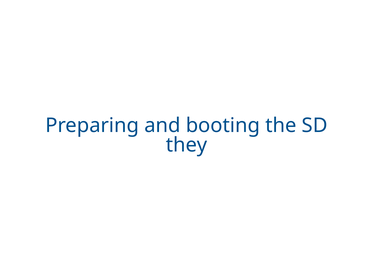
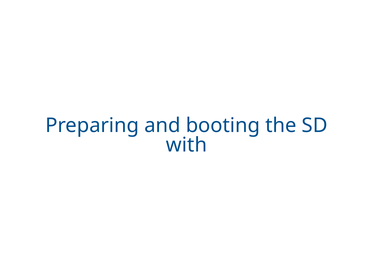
they: they -> with (186, 145)
